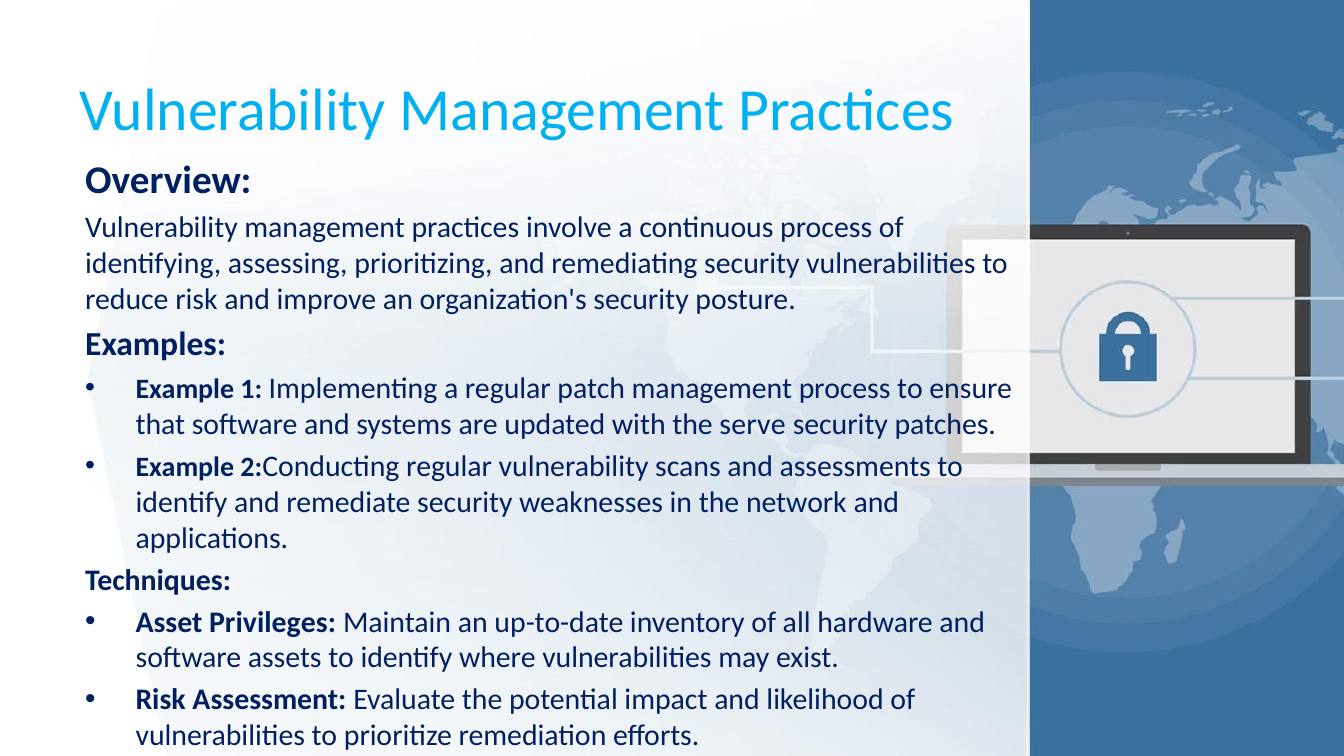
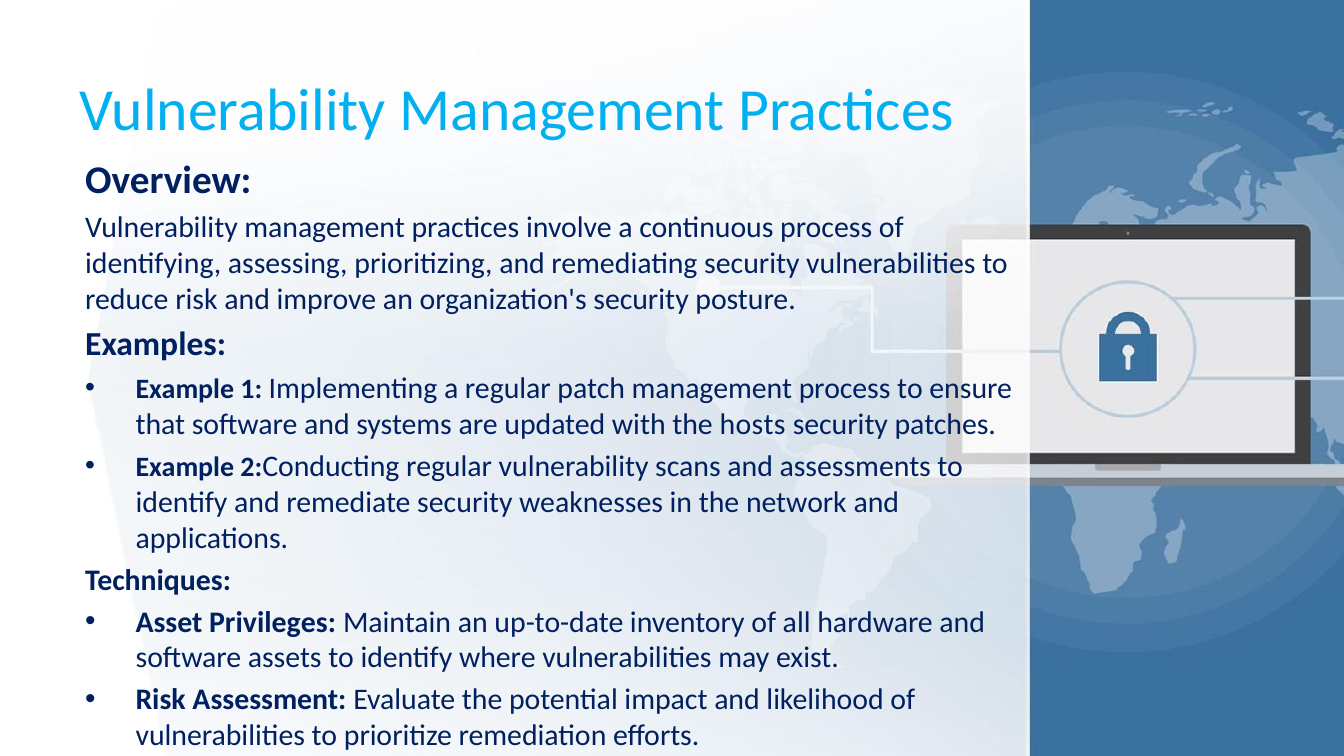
serve: serve -> hosts (753, 425)
